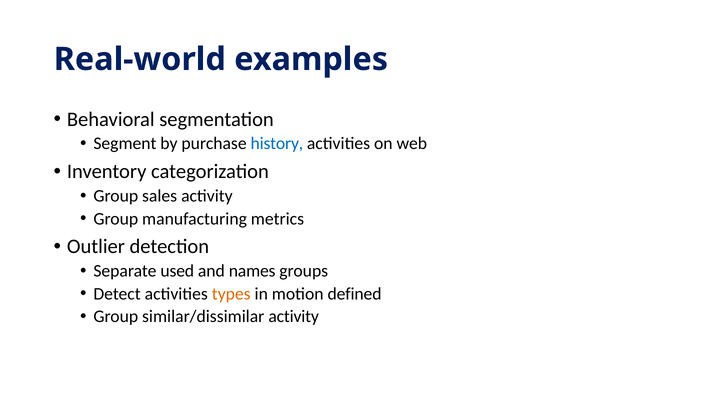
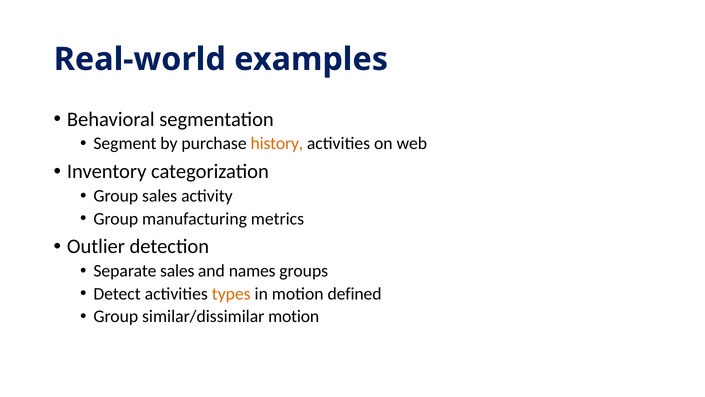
history colour: blue -> orange (277, 143)
Separate used: used -> sales (177, 271)
similar/dissimilar activity: activity -> motion (294, 316)
